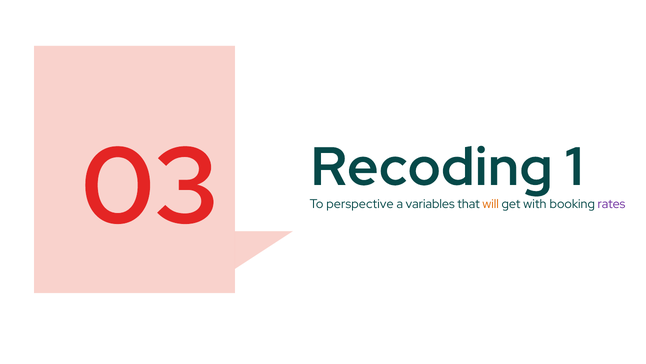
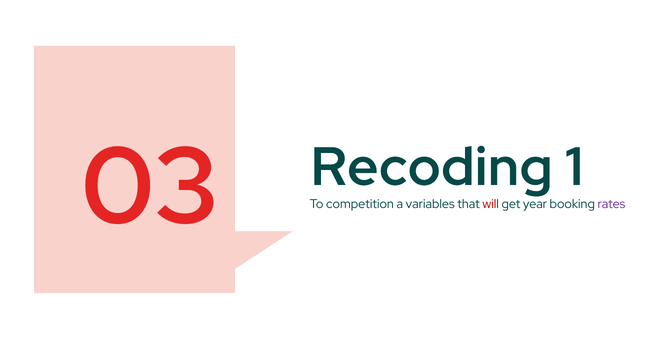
perspective: perspective -> competition (360, 204)
will colour: orange -> red (491, 204)
with: with -> year (535, 204)
